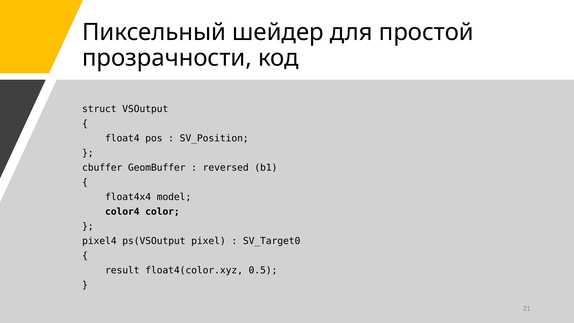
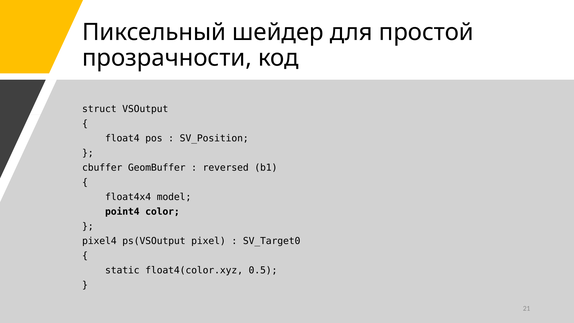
color4: color4 -> point4 (122, 212)
result: result -> static (122, 270)
